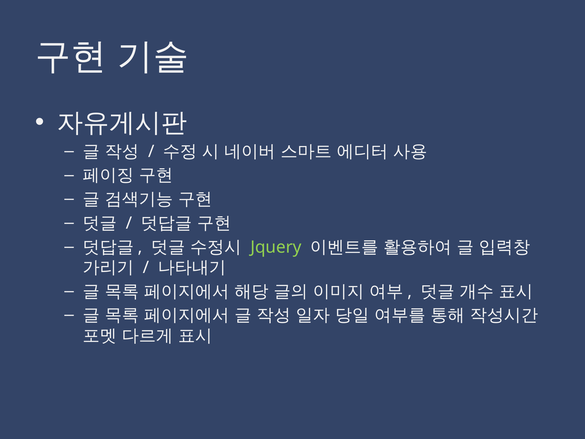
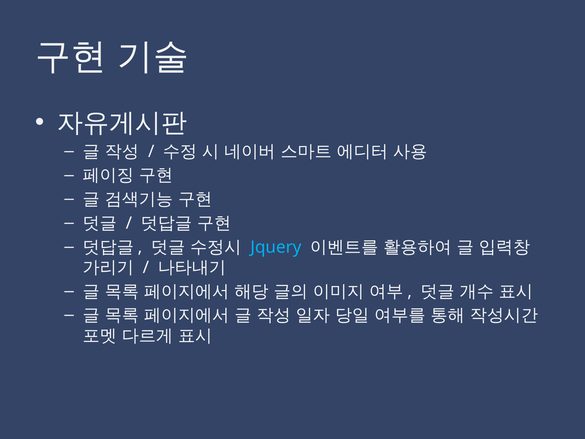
Jquery colour: light green -> light blue (276, 247)
